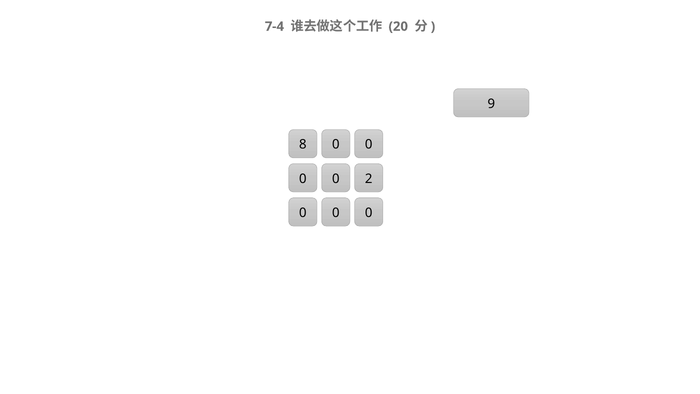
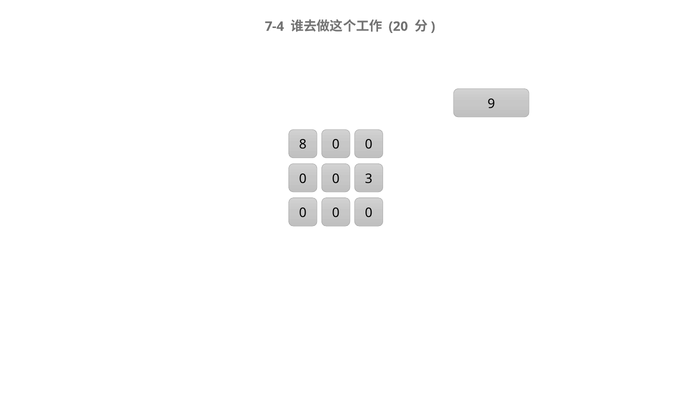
2: 2 -> 3 (369, 179)
